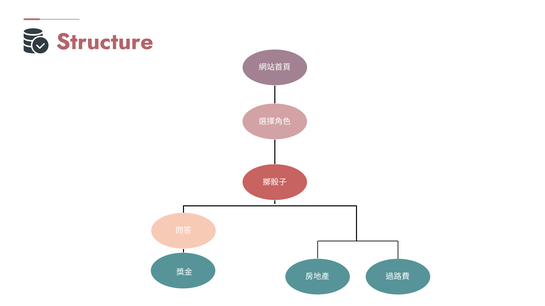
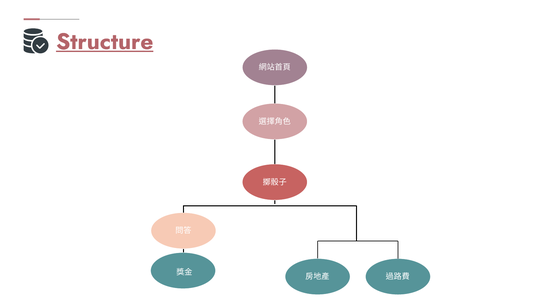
Structure underline: none -> present (105, 42)
